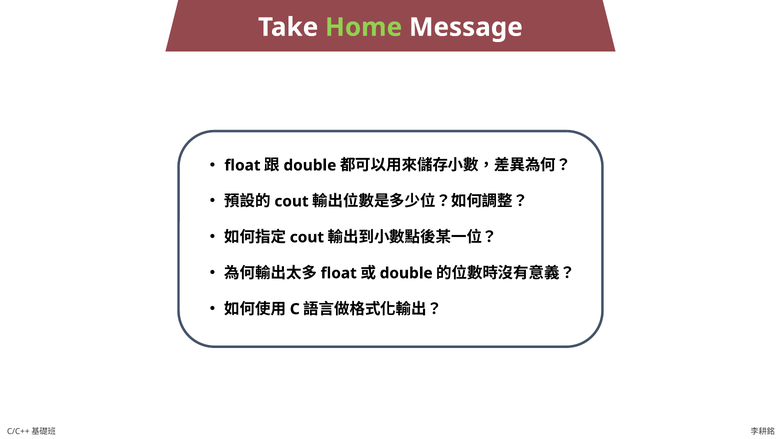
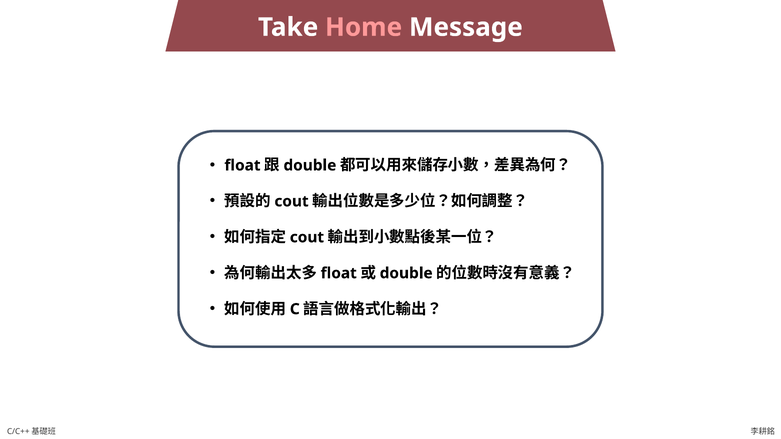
Home colour: light green -> pink (364, 27)
